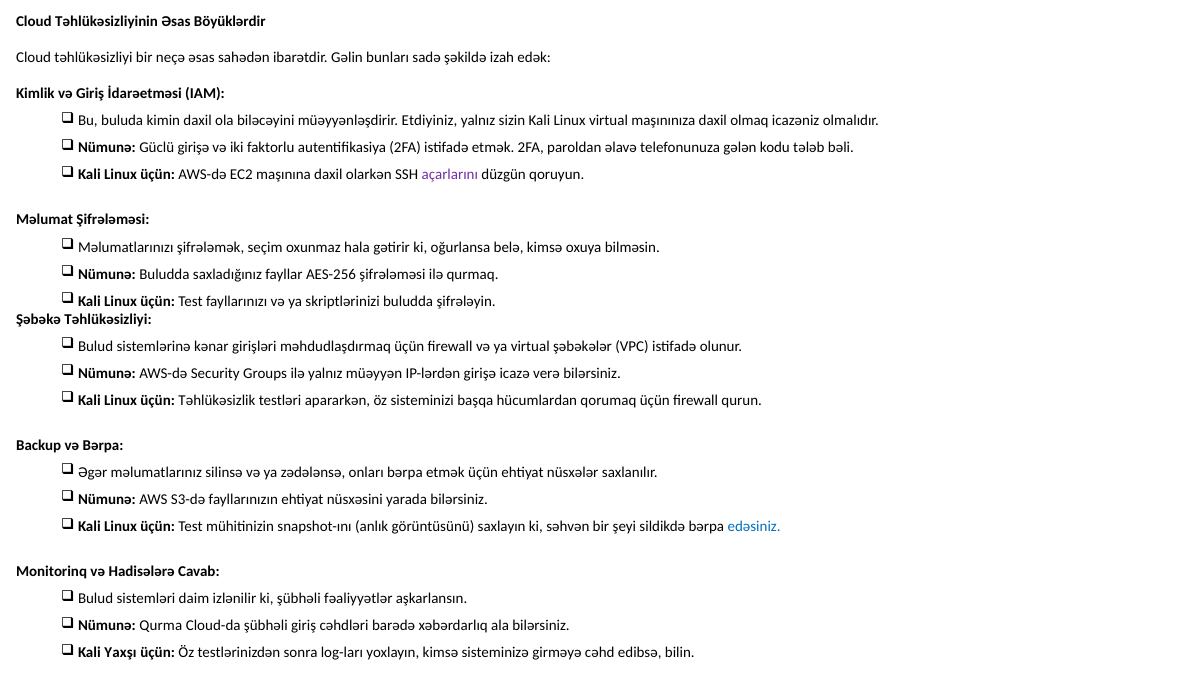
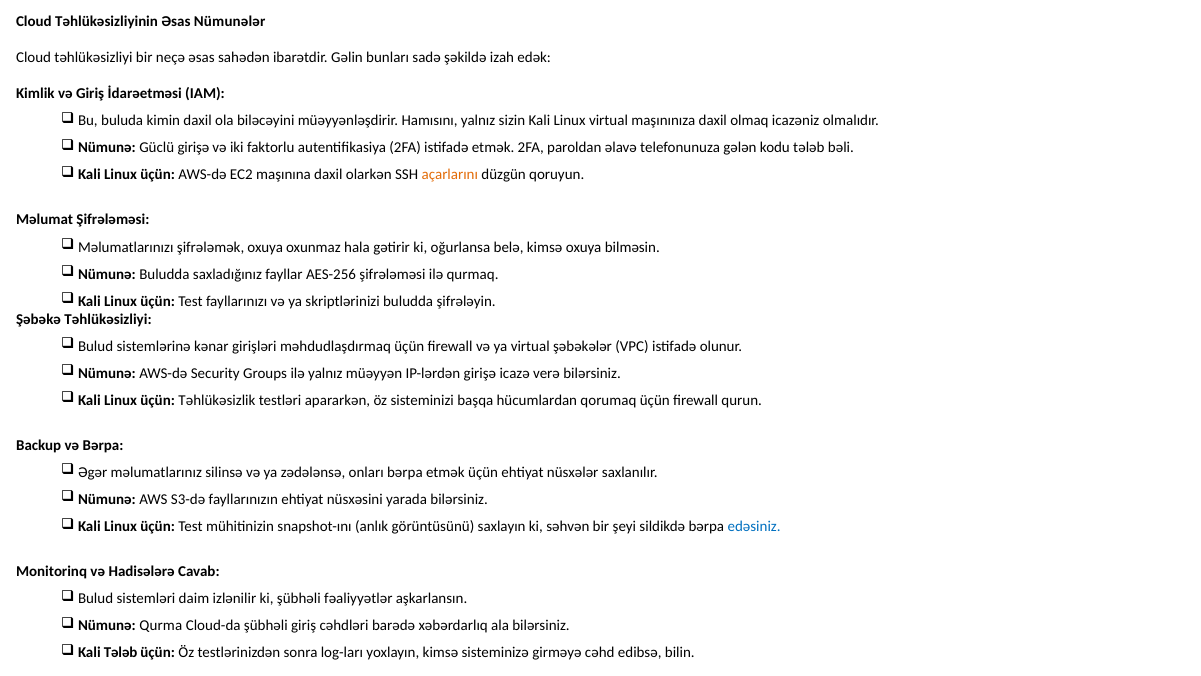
Böyüklərdir: Böyüklərdir -> Nümunələr (230, 22)
Etdiyiniz: Etdiyiniz -> Hamısını (430, 121)
açarlarını colour: purple -> orange (450, 175)
şifrələmək seçim: seçim -> oxuya (265, 247)
Yaxşı: Yaxşı -> Tələb (121, 652)
